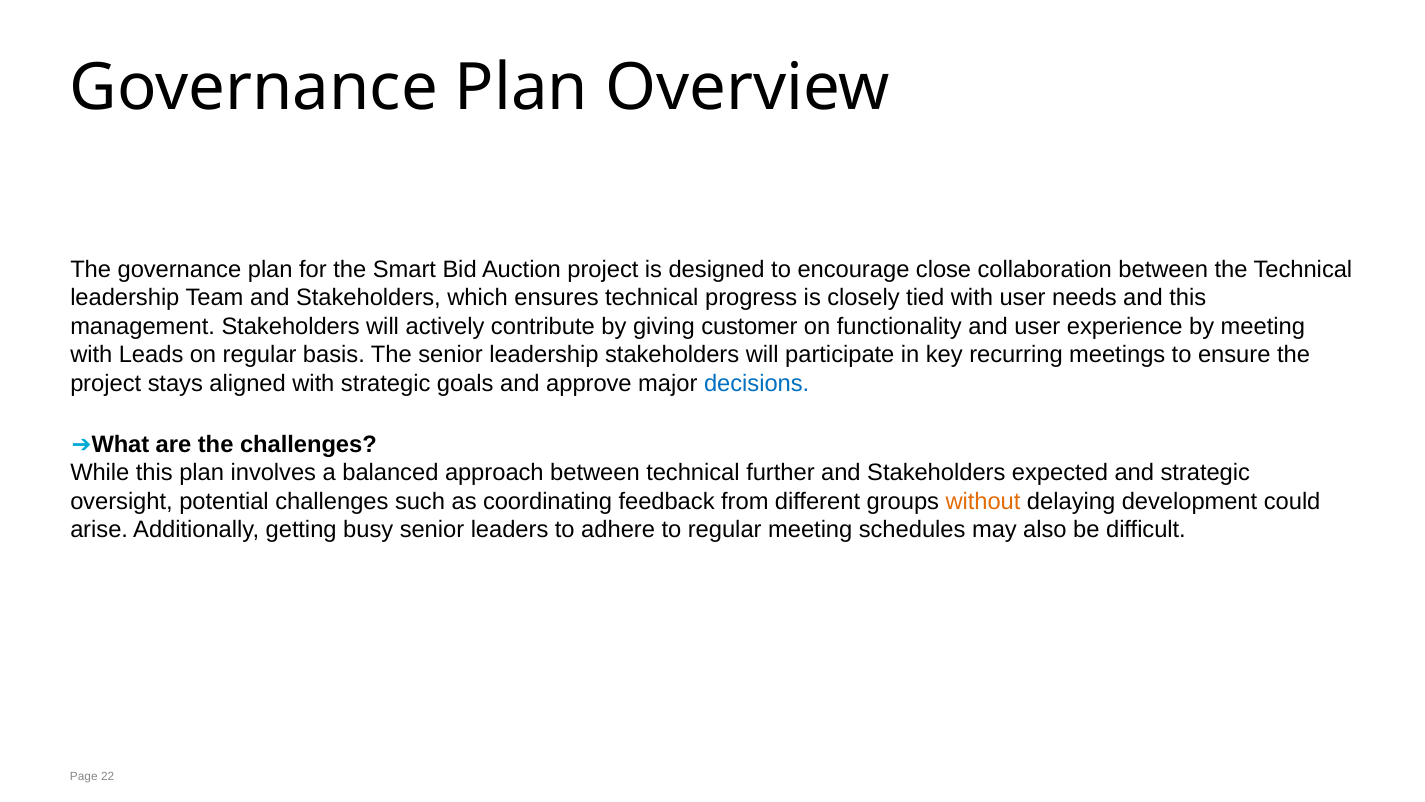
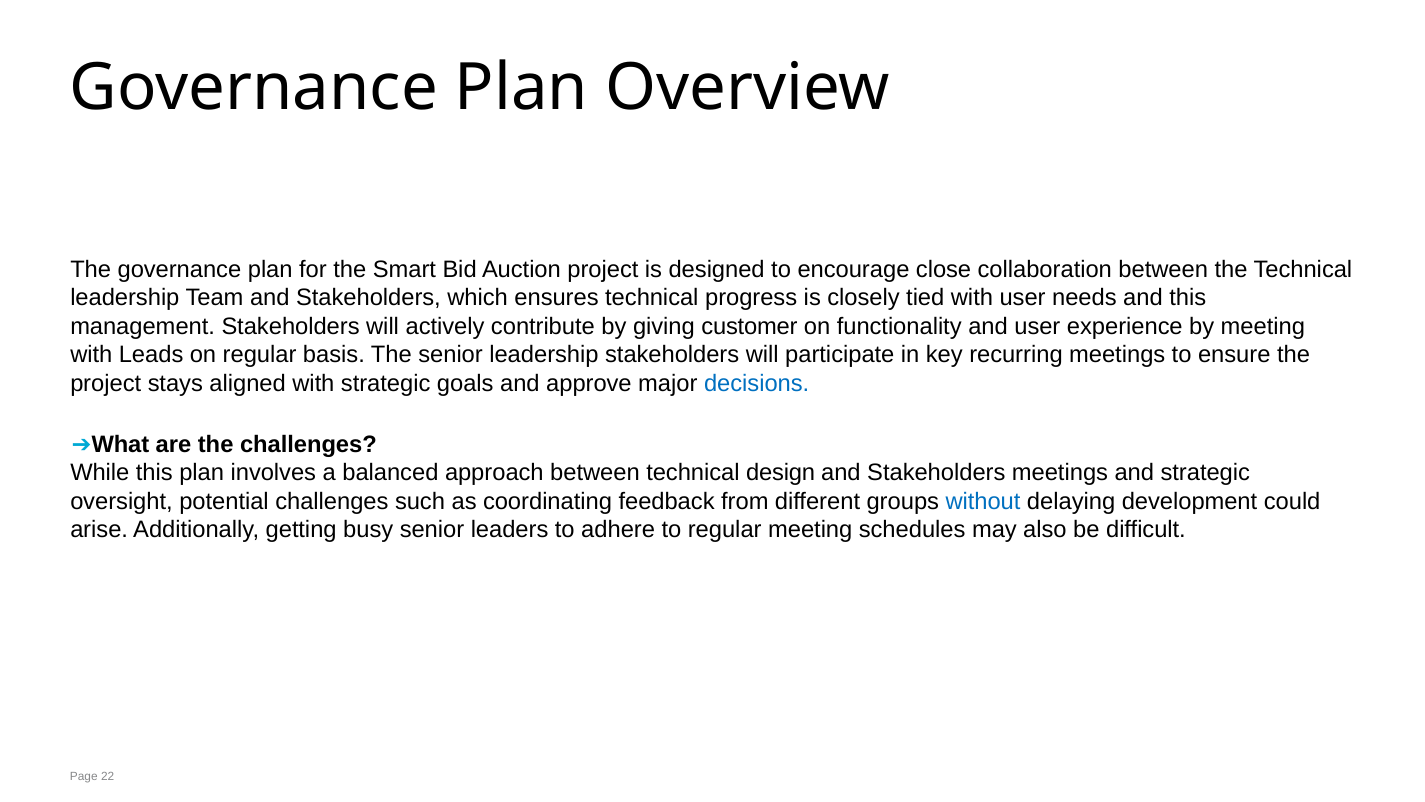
further: further -> design (781, 473)
Stakeholders expected: expected -> meetings (1060, 473)
without colour: orange -> blue (983, 501)
